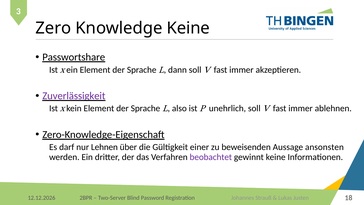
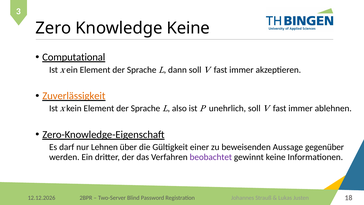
Passwortshare: Passwortshare -> Computational (74, 57)
Zuverlässigkeit colour: purple -> orange (74, 96)
ansonsten: ansonsten -> gegenüber (325, 147)
